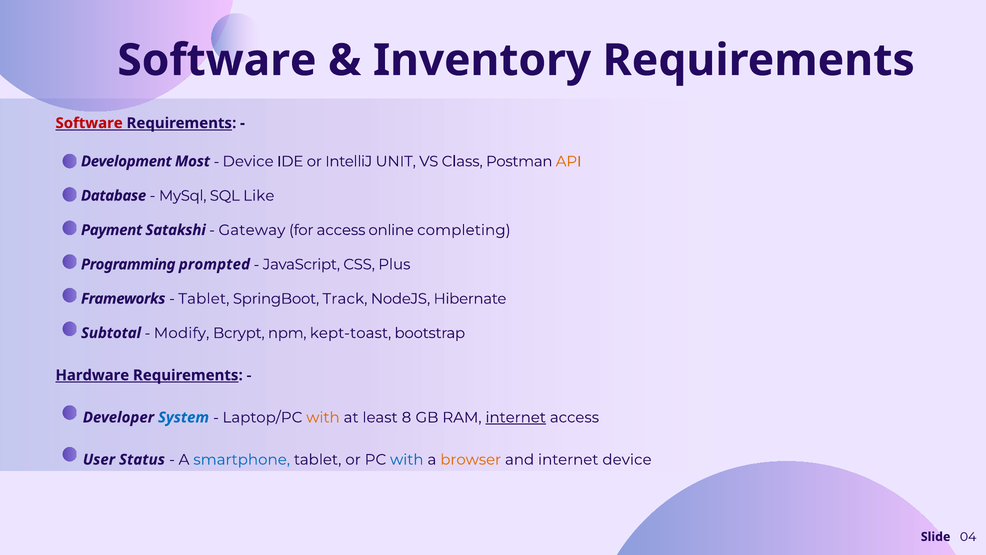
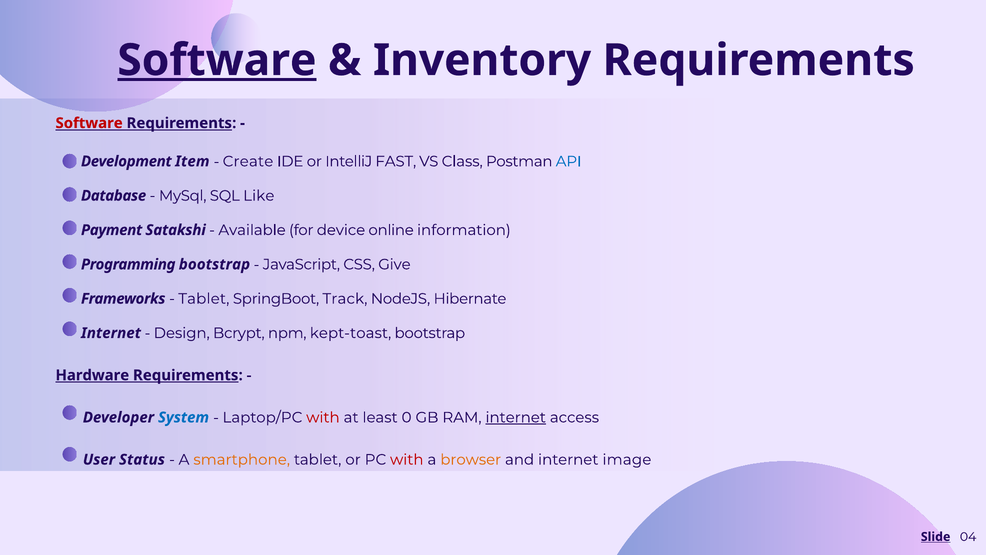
Software underline: none -> present (217, 60)
Most: Most -> Item (192, 161)
Device: Device -> Create (248, 161)
UNIT: UNIT -> FAST (396, 161)
API colour: orange -> blue (569, 161)
Gateway: Gateway -> Available (252, 230)
for access: access -> device (341, 230)
completing: completing -> information (464, 230)
Programming prompted: prompted -> bootstrap (214, 264)
Plus: Plus -> Give (394, 264)
Subtotal: Subtotal -> Internet (111, 333)
Modify: Modify -> Design (182, 333)
with colour: orange -> red (323, 417)
8: 8 -> 0 (407, 417)
smartphone colour: blue -> orange (242, 459)
with colour: blue -> red (407, 459)
internet device: device -> image (627, 459)
Slide underline: none -> present (936, 536)
